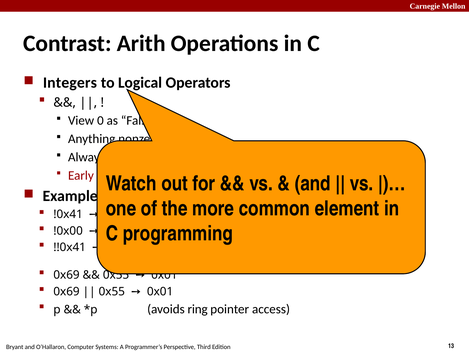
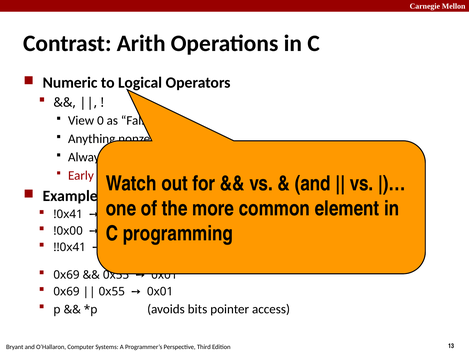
Integers: Integers -> Numeric (70, 83)
ring: ring -> bits (197, 309)
